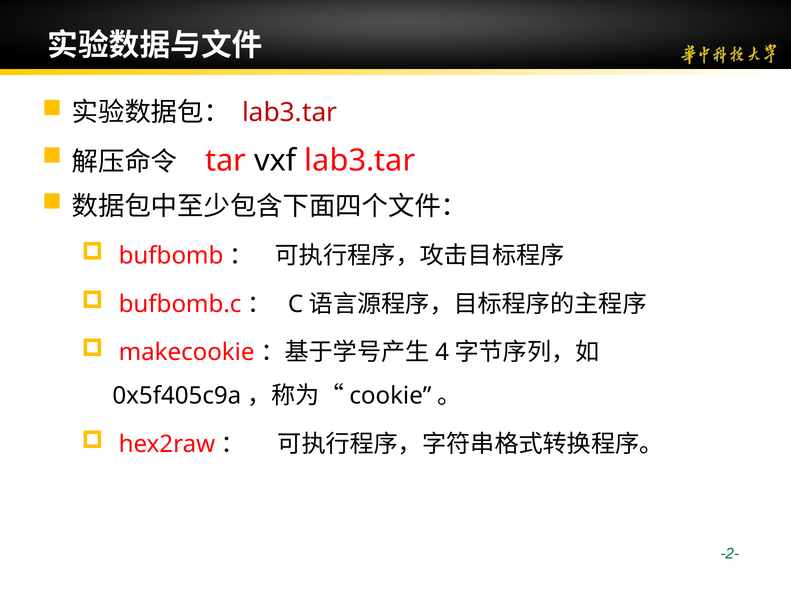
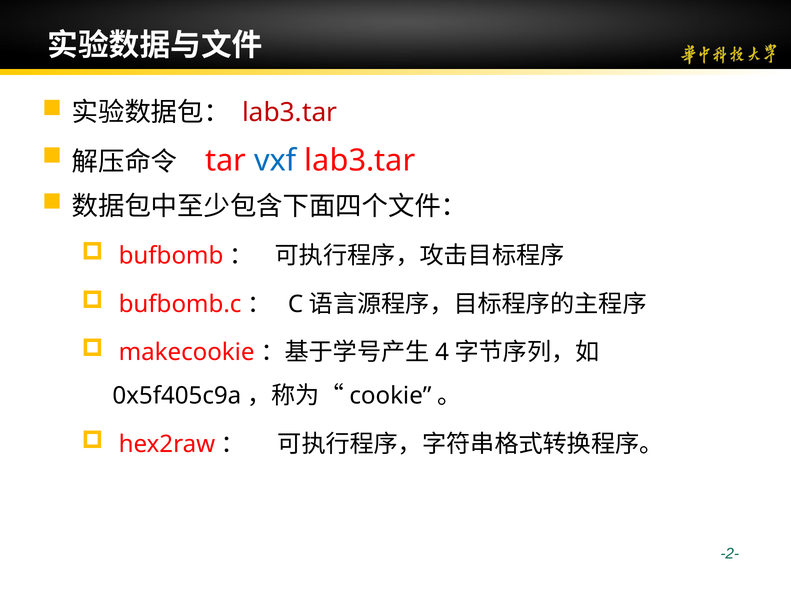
vxf colour: black -> blue (275, 161)
